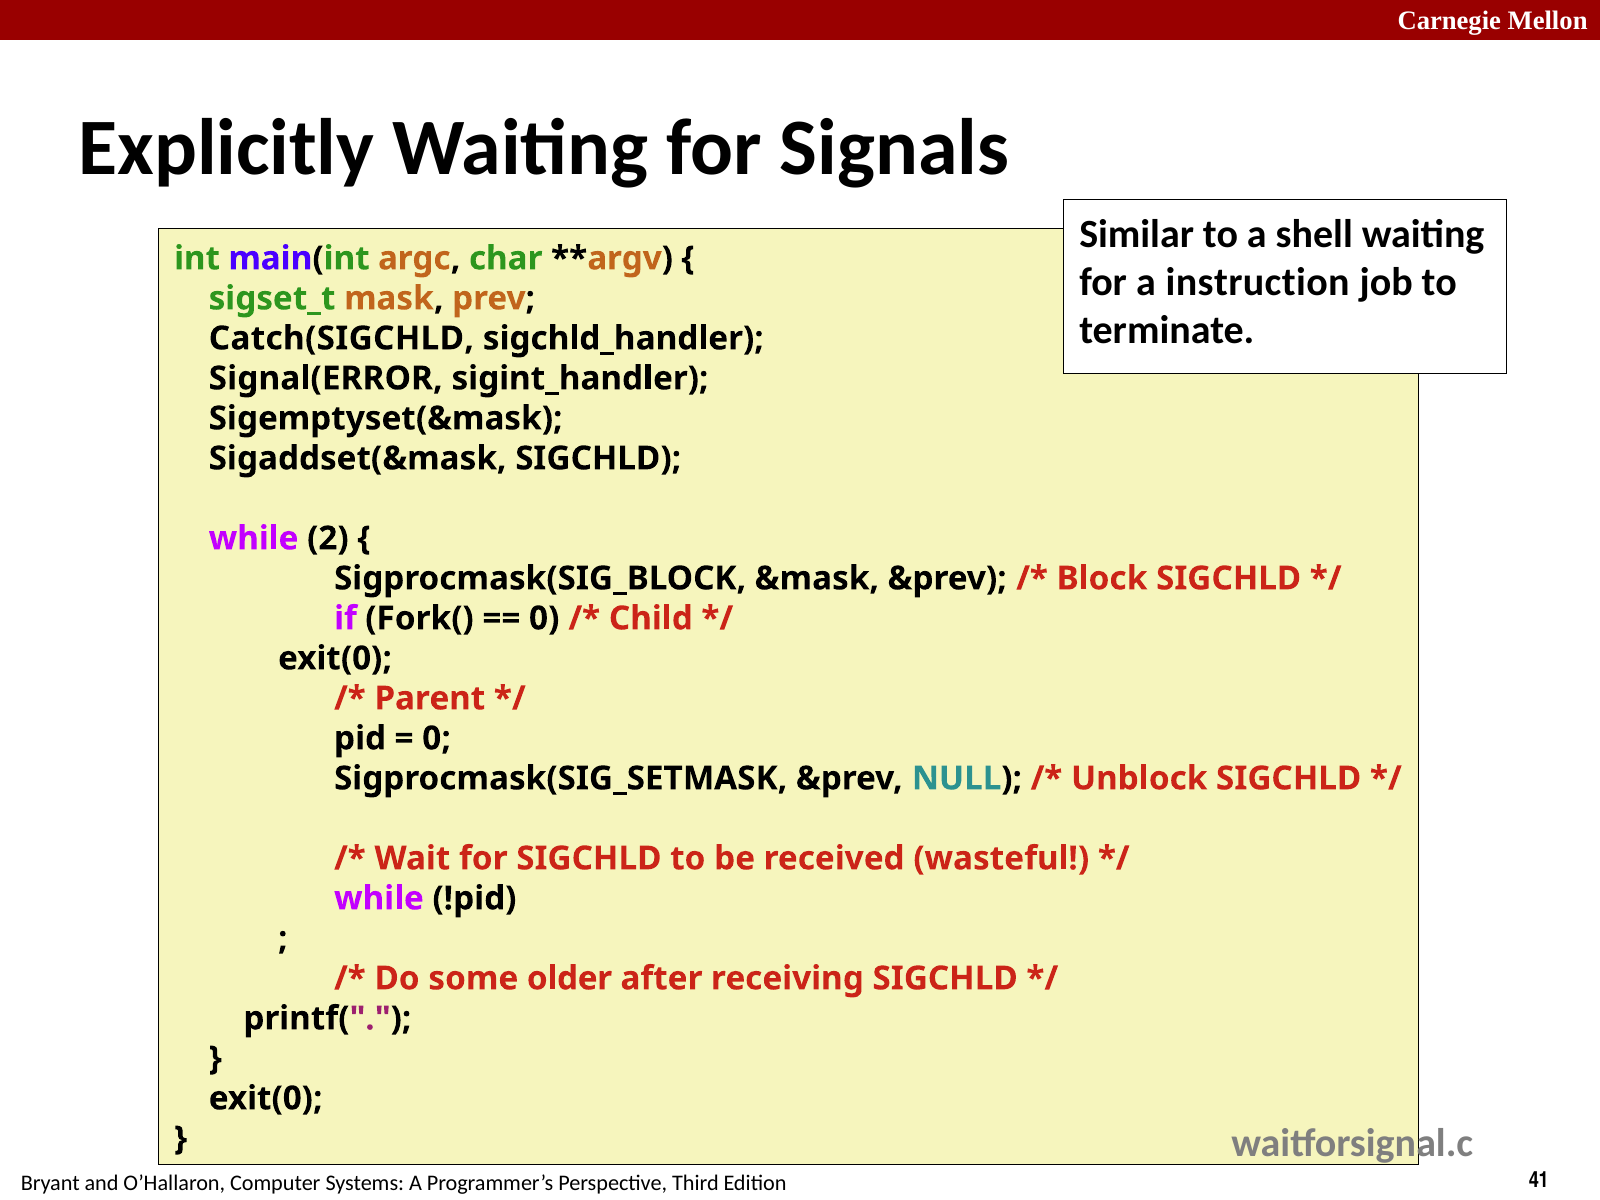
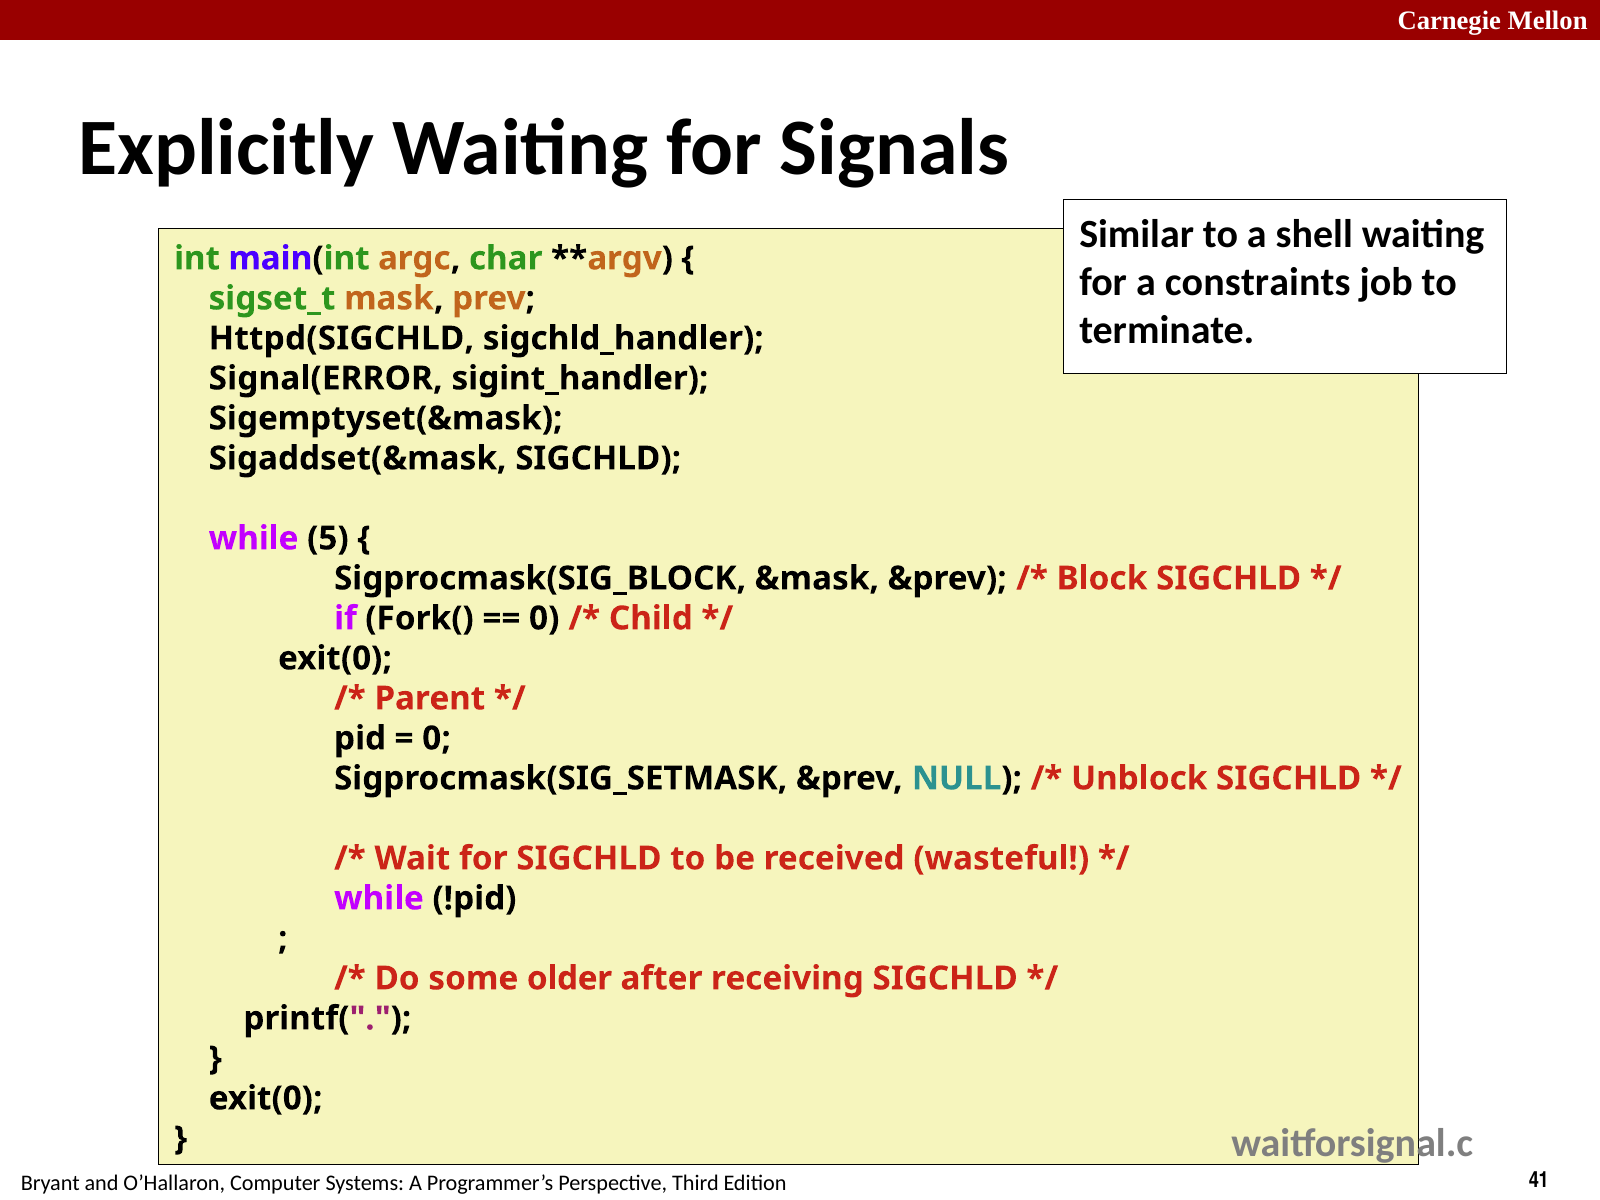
instruction: instruction -> constraints (1258, 283)
Catch(SIGCHLD: Catch(SIGCHLD -> Httpd(SIGCHLD (341, 338)
2: 2 -> 5 (328, 538)
